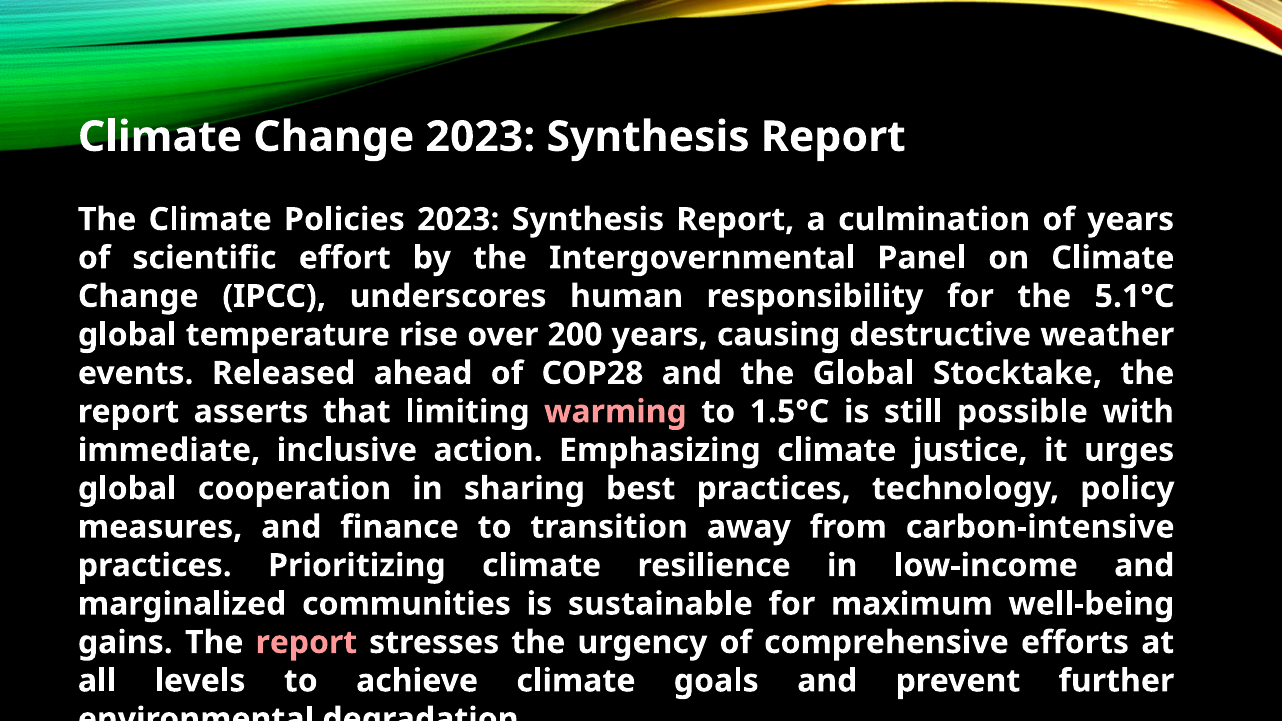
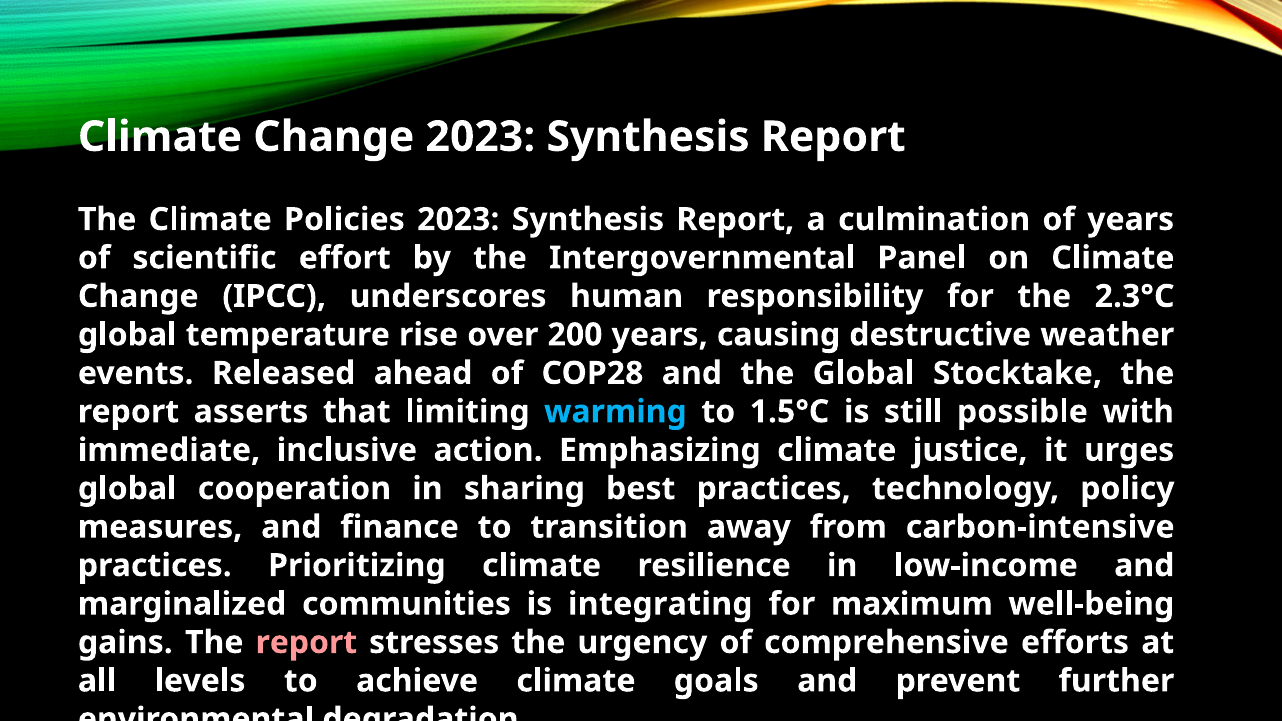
5.1°C: 5.1°C -> 2.3°C (1135, 296)
warming colour: pink -> light blue (615, 412)
sustainable: sustainable -> integrating (660, 604)
